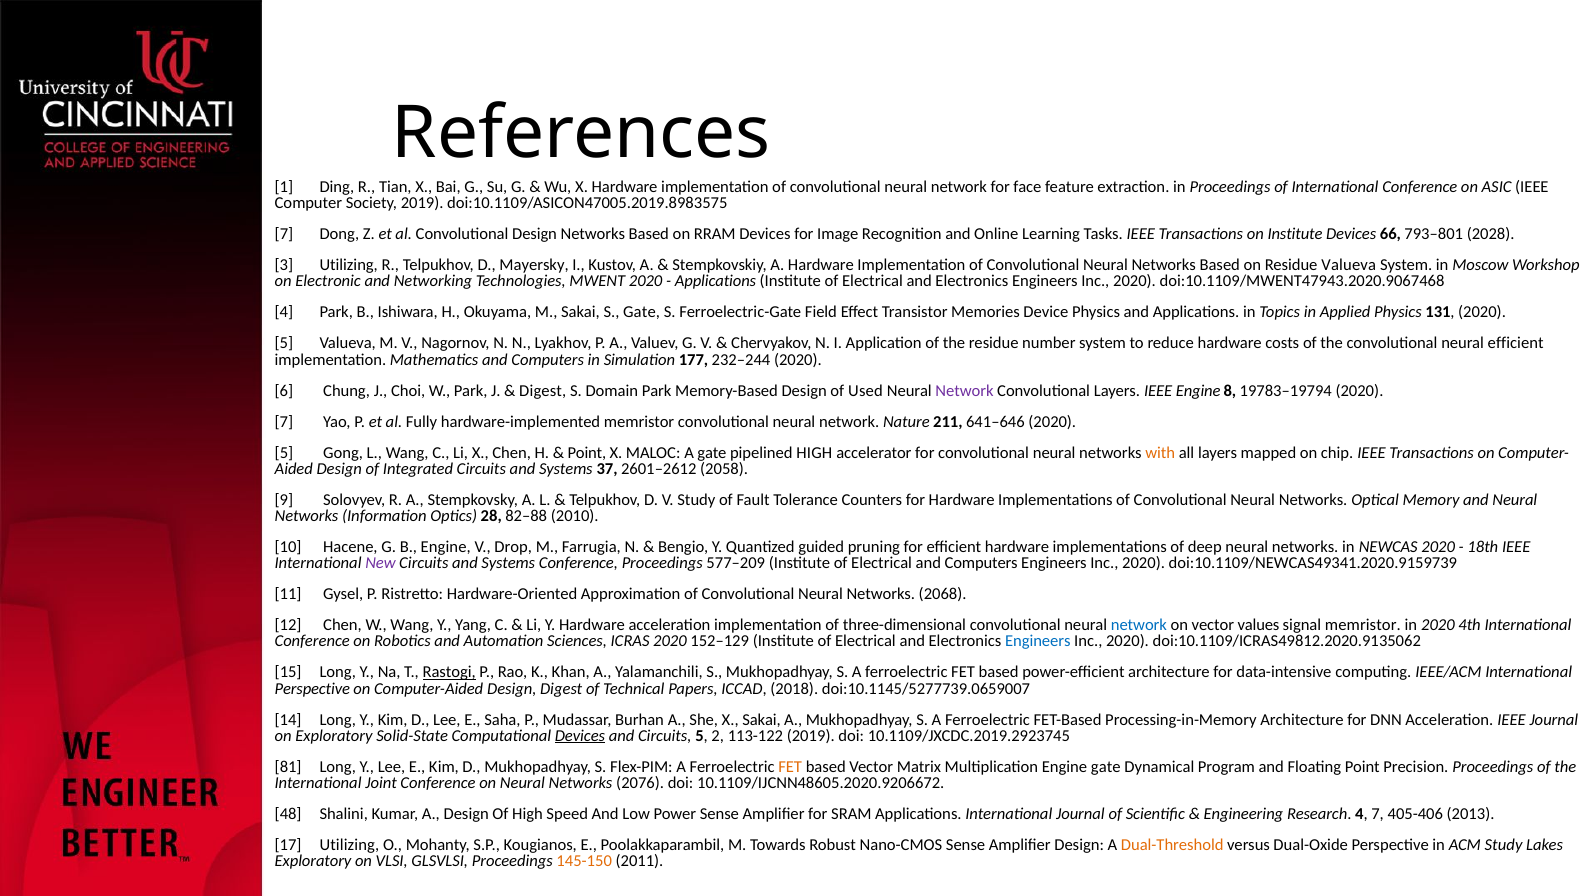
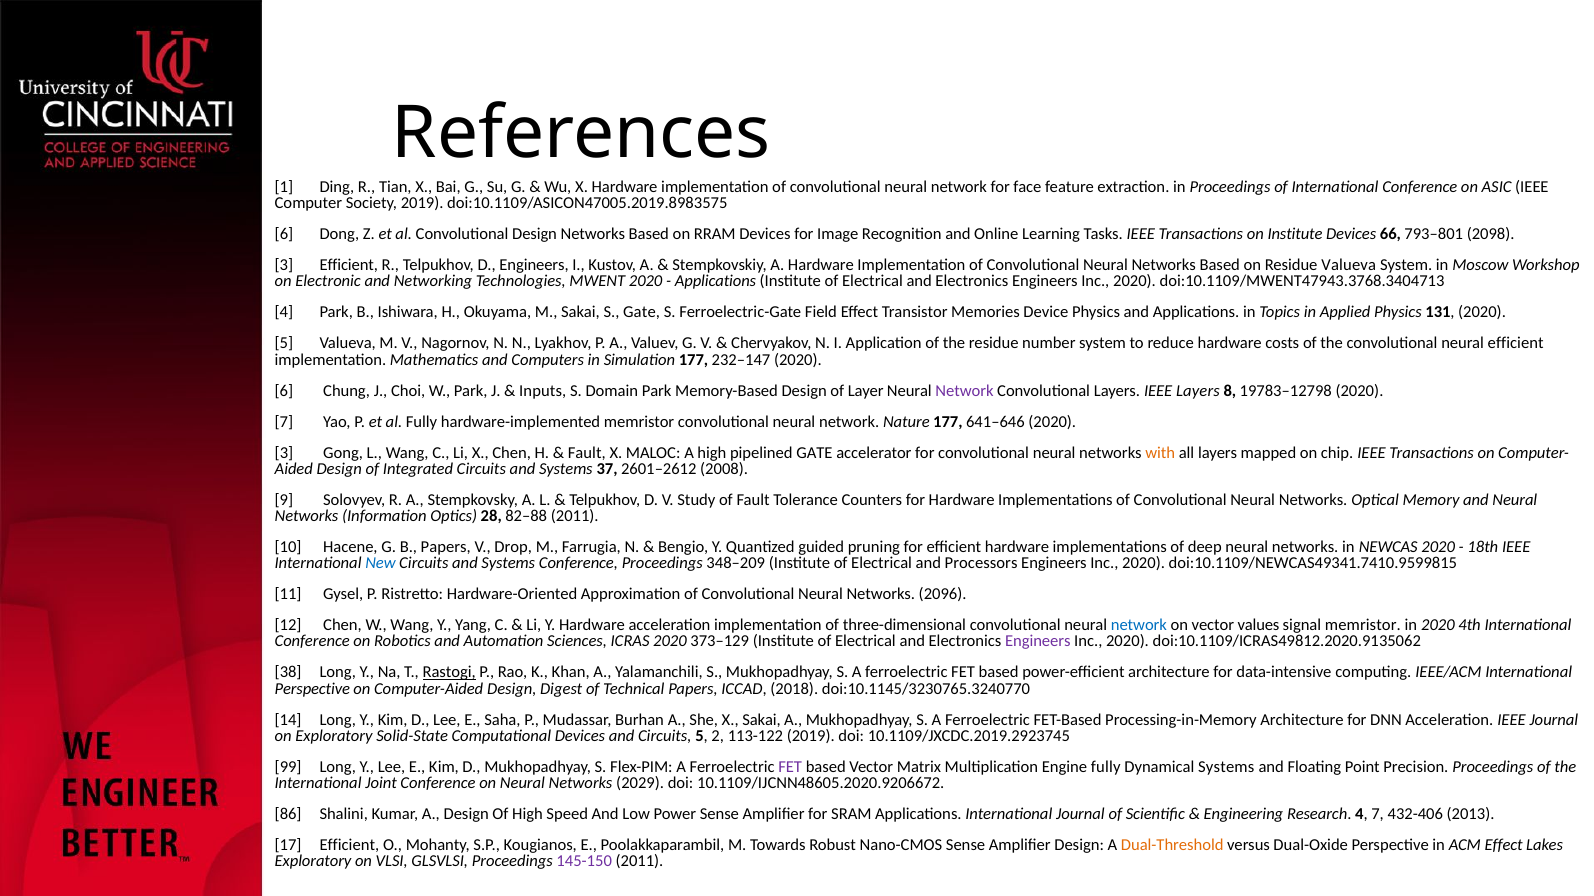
7: 7 -> 6 (284, 234)
2028: 2028 -> 2098 (1491, 234)
3 Utilizing: Utilizing -> Efficient (349, 265)
D Mayersky: Mayersky -> Engineers (534, 265)
doi:10.1109/MWENT47943.2020.9067468: doi:10.1109/MWENT47943.2020.9067468 -> doi:10.1109/MWENT47943.3768.3404713 (1302, 282)
232–244: 232–244 -> 232–147 (741, 360)
Digest: Digest -> Inputs (543, 391)
Used: Used -> Layer (866, 391)
IEEE Engine: Engine -> Layers (1198, 391)
19783–19794: 19783–19794 -> 19783–12798 (1286, 391)
Nature 211: 211 -> 177 (948, 422)
5: 5 -> 3 (284, 453)
Point: Point -> Fault (587, 453)
A gate: gate -> high (712, 453)
pipelined HIGH: HIGH -> GATE (814, 453)
2058: 2058 -> 2008 (724, 469)
82–88 2010: 2010 -> 2011 (575, 516)
B Engine: Engine -> Papers (446, 547)
New colour: purple -> blue (380, 564)
577–209: 577–209 -> 348–209 (736, 564)
Electrical and Computers: Computers -> Processors (981, 564)
doi:10.1109/NEWCAS49341.2020.9159739: doi:10.1109/NEWCAS49341.2020.9159739 -> doi:10.1109/NEWCAS49341.7410.9599815 (1313, 564)
2068: 2068 -> 2096 (943, 595)
152–129: 152–129 -> 373–129 (720, 642)
Engineers colour: blue -> purple (1038, 642)
15: 15 -> 38 (288, 673)
doi:10.1145/5277739.0659007: doi:10.1145/5277739.0659007 -> doi:10.1145/3230765.3240770 (926, 689)
Devices underline: present -> none (580, 736)
81: 81 -> 99 (288, 767)
FET colour: orange -> purple (790, 767)
Engine gate: gate -> fully (1106, 767)
Dynamical Program: Program -> Systems (1226, 767)
2076: 2076 -> 2029 (640, 783)
48: 48 -> 86 (288, 815)
405-406: 405-406 -> 432-406 (1415, 815)
17 Utilizing: Utilizing -> Efficient (349, 846)
ACM Study: Study -> Effect (1504, 846)
145-150 colour: orange -> purple (584, 862)
